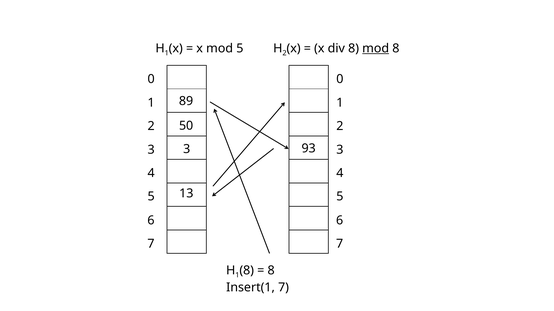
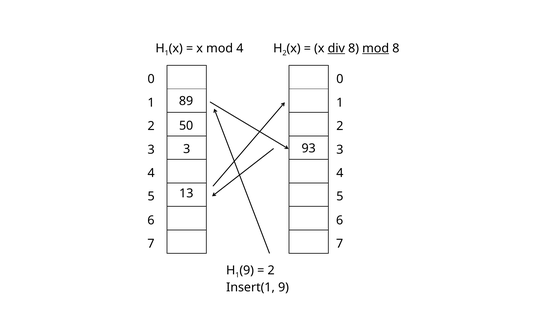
mod 5: 5 -> 4 (240, 48)
div underline: none -> present (336, 48)
1 8: 8 -> 9 (247, 271)
8: 8 -> 2 (271, 271)
Insert(1 7: 7 -> 9 (284, 288)
